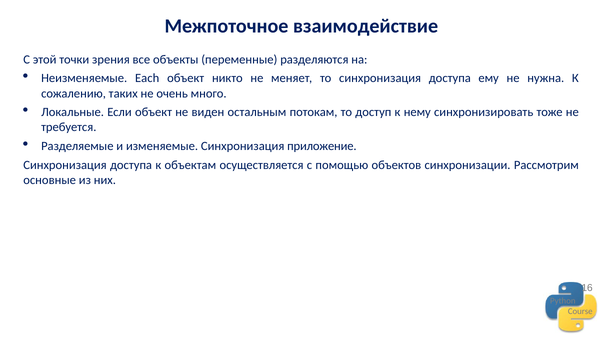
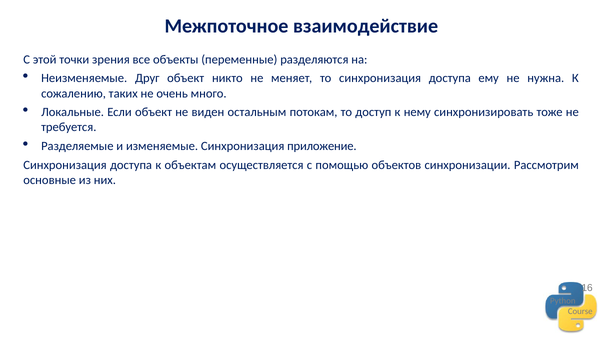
Each: Each -> Друг (147, 78)
